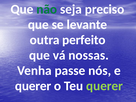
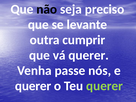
não colour: green -> black (47, 9)
perfeito: perfeito -> cumprir (84, 40)
vá nossas: nossas -> querer (89, 55)
